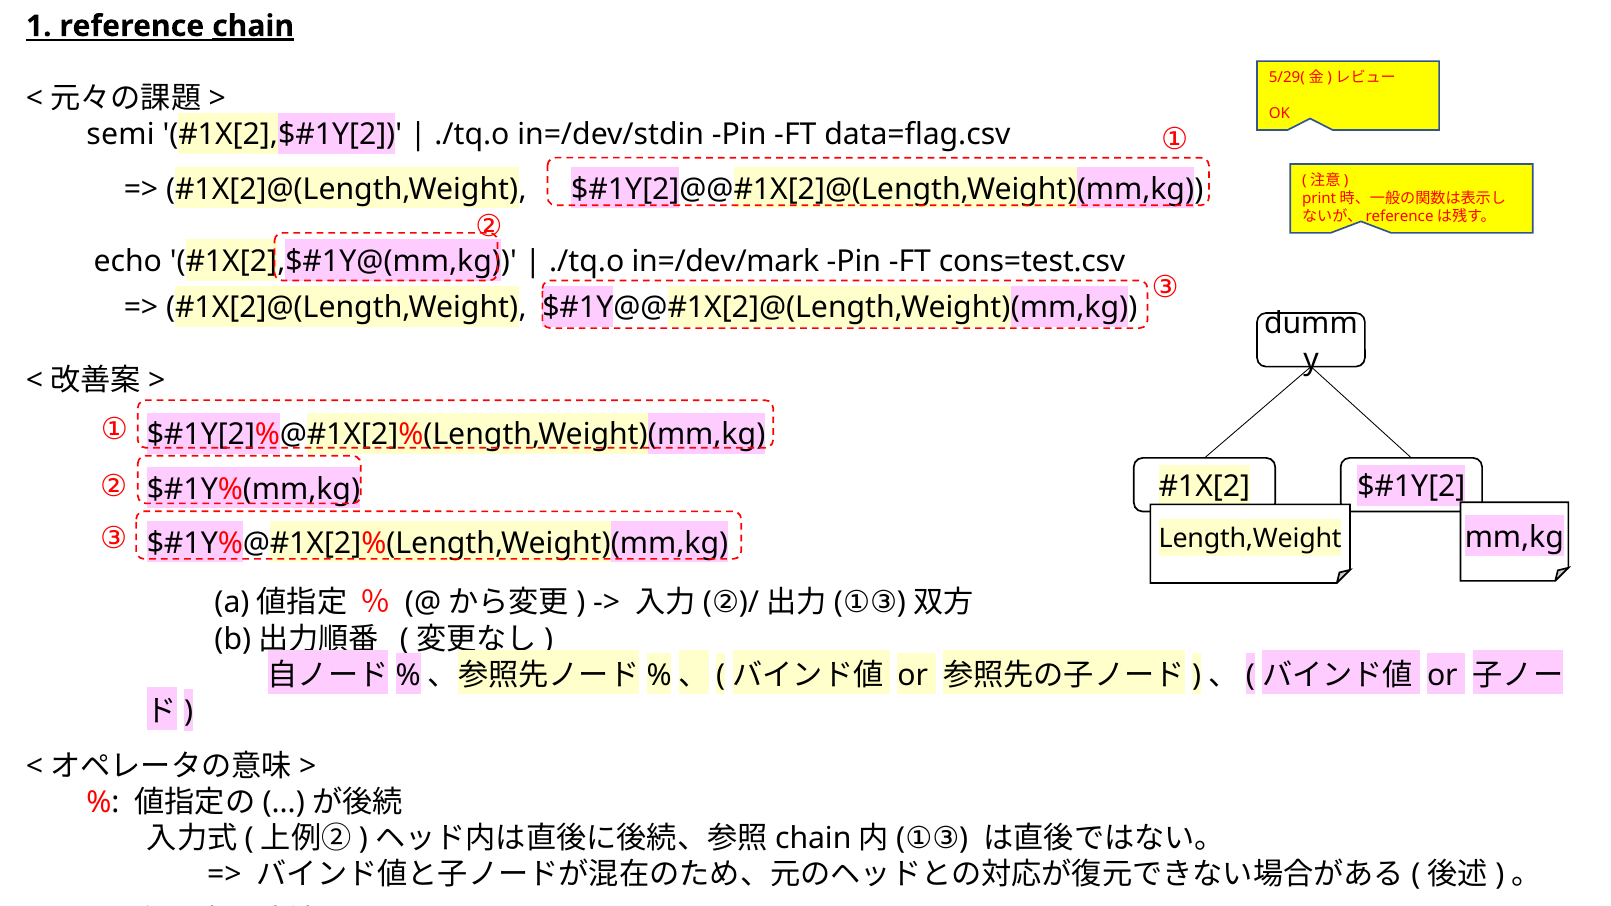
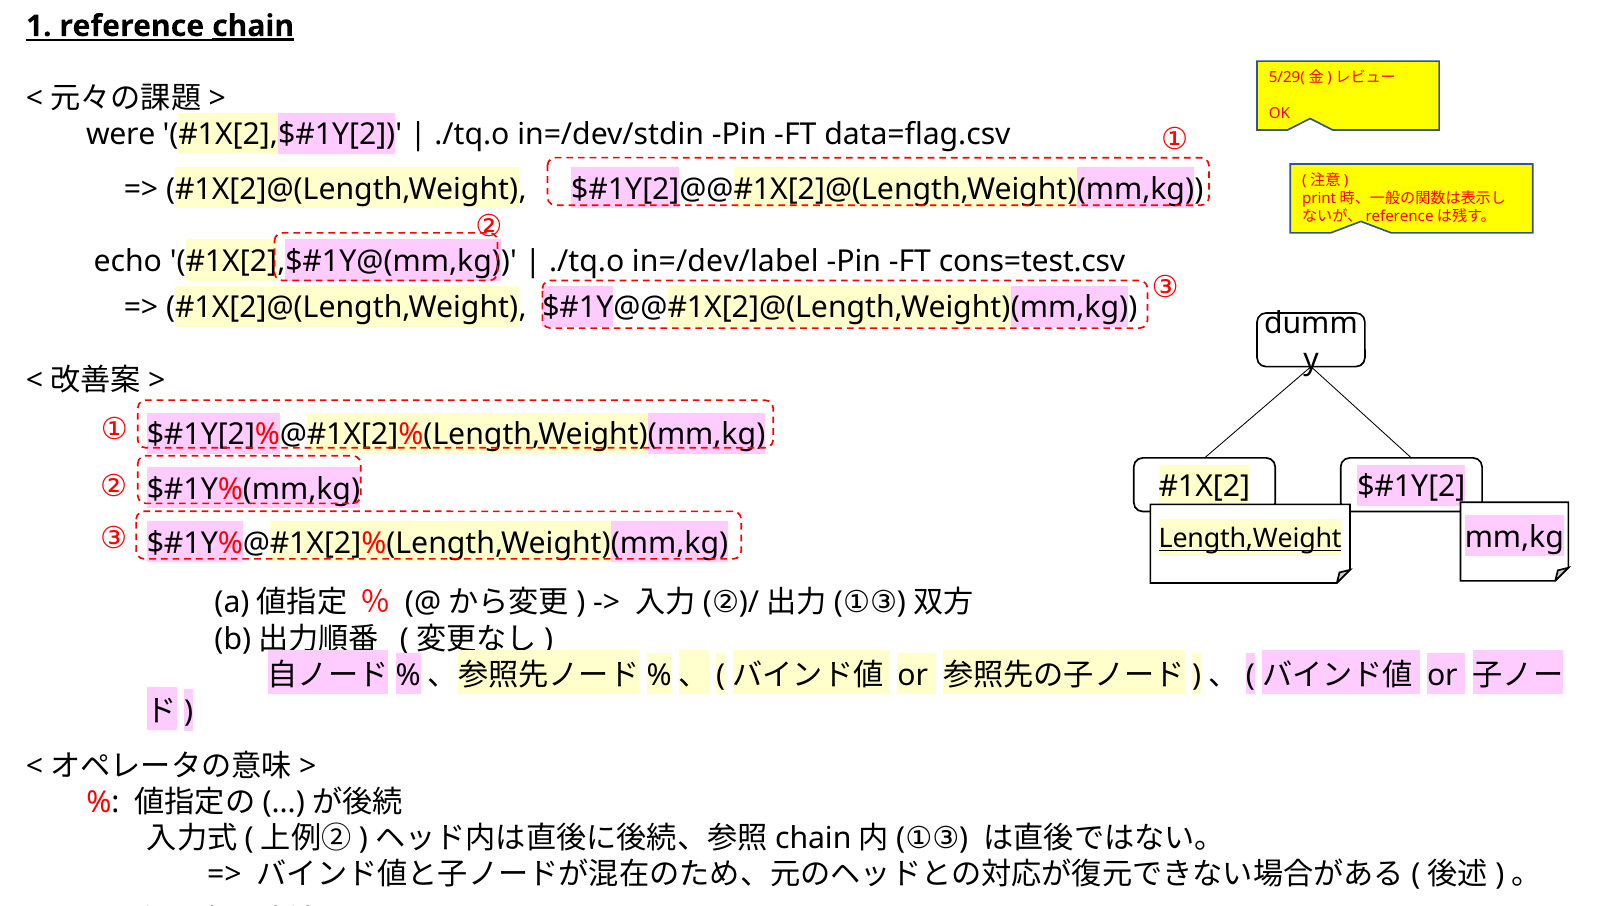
semi: semi -> were (121, 135)
in=/dev/mark: in=/dev/mark -> in=/dev/label (725, 262)
Length,Weight underline: none -> present (1250, 539)
